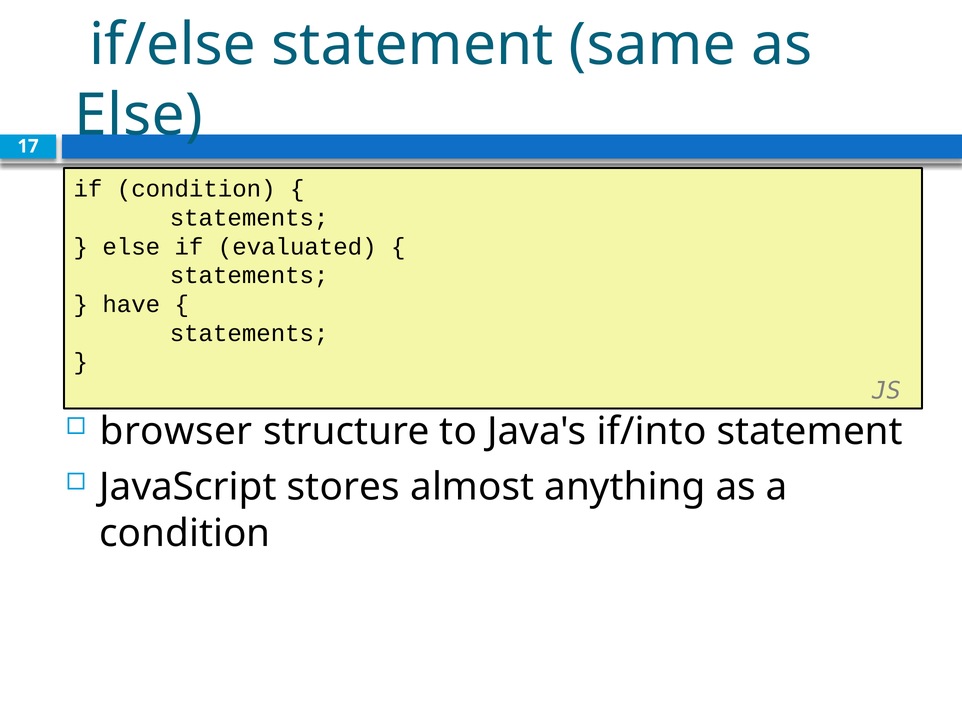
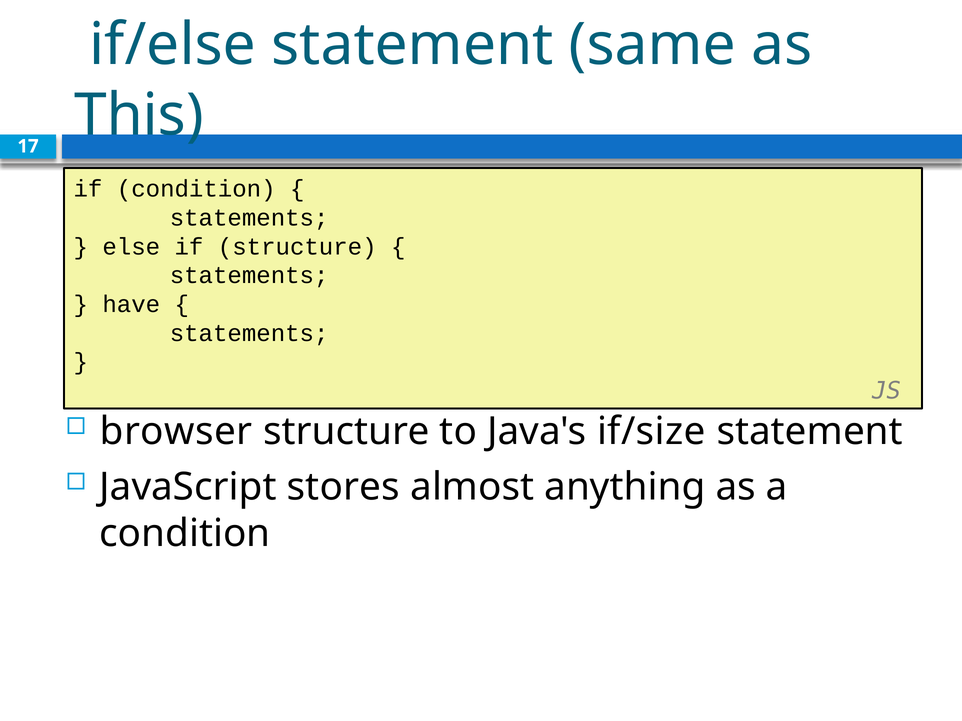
Else: Else -> This (139, 116)
if evaluated: evaluated -> structure (297, 247)
if/into: if/into -> if/size (651, 432)
